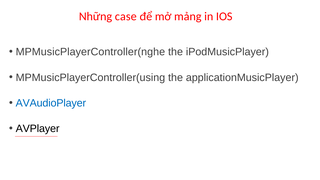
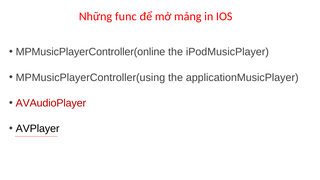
case: case -> func (126, 16)
MPMusicPlayerController(nghe: MPMusicPlayerController(nghe -> MPMusicPlayerController(online (90, 52)
AVAudioPlayer colour: blue -> red (51, 103)
